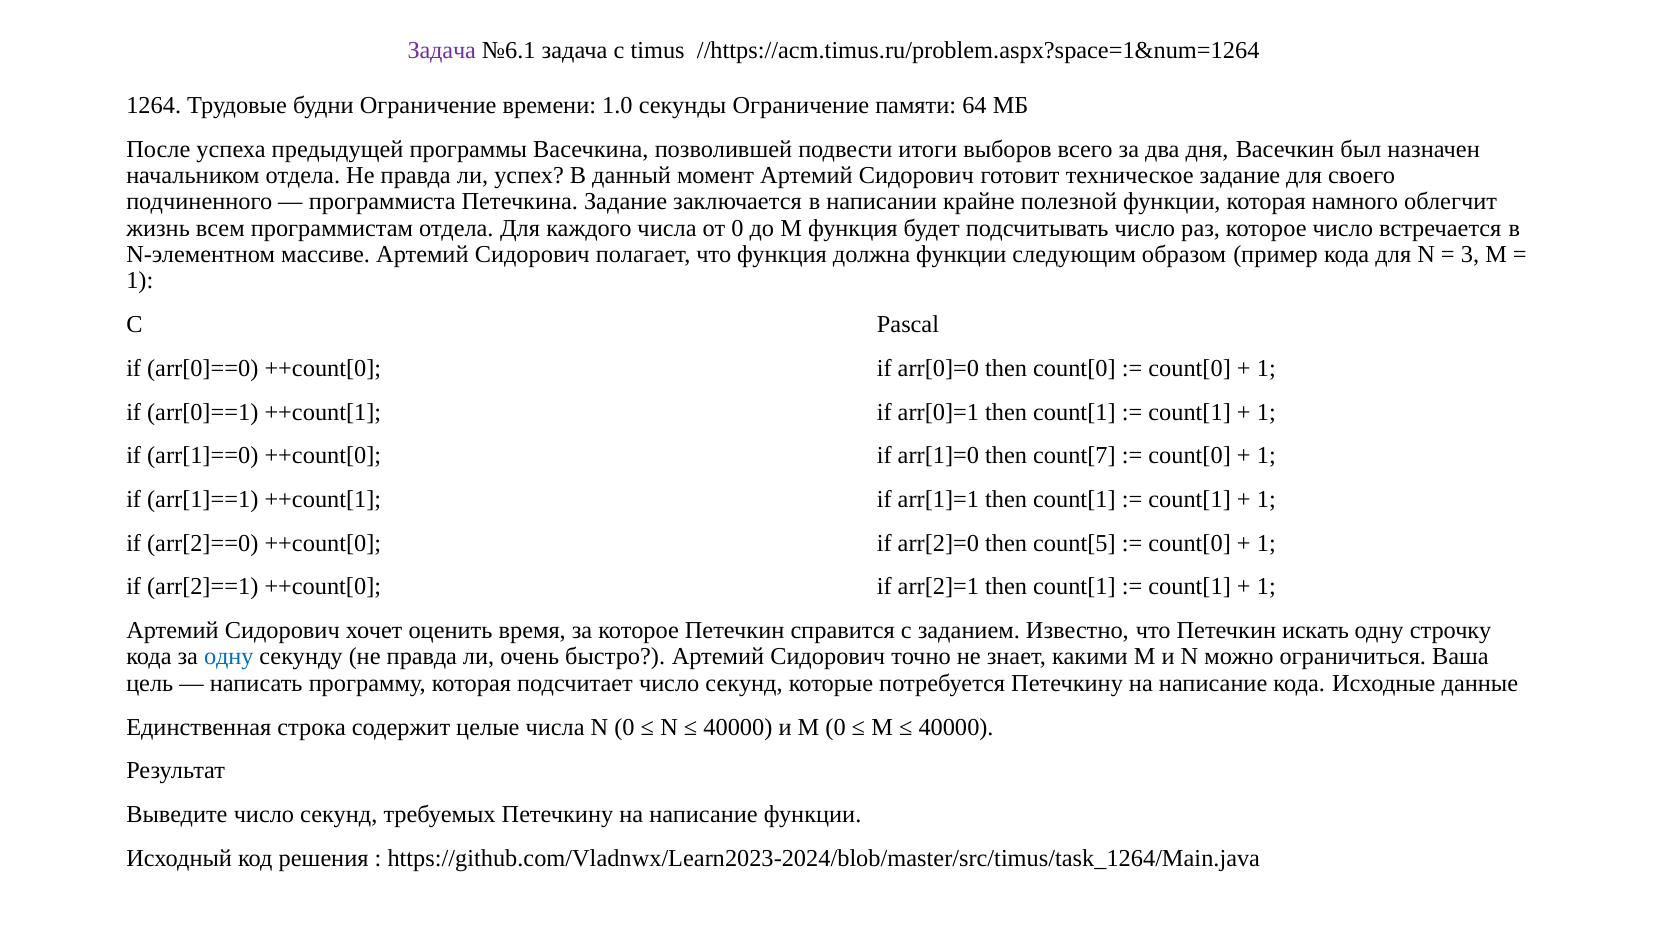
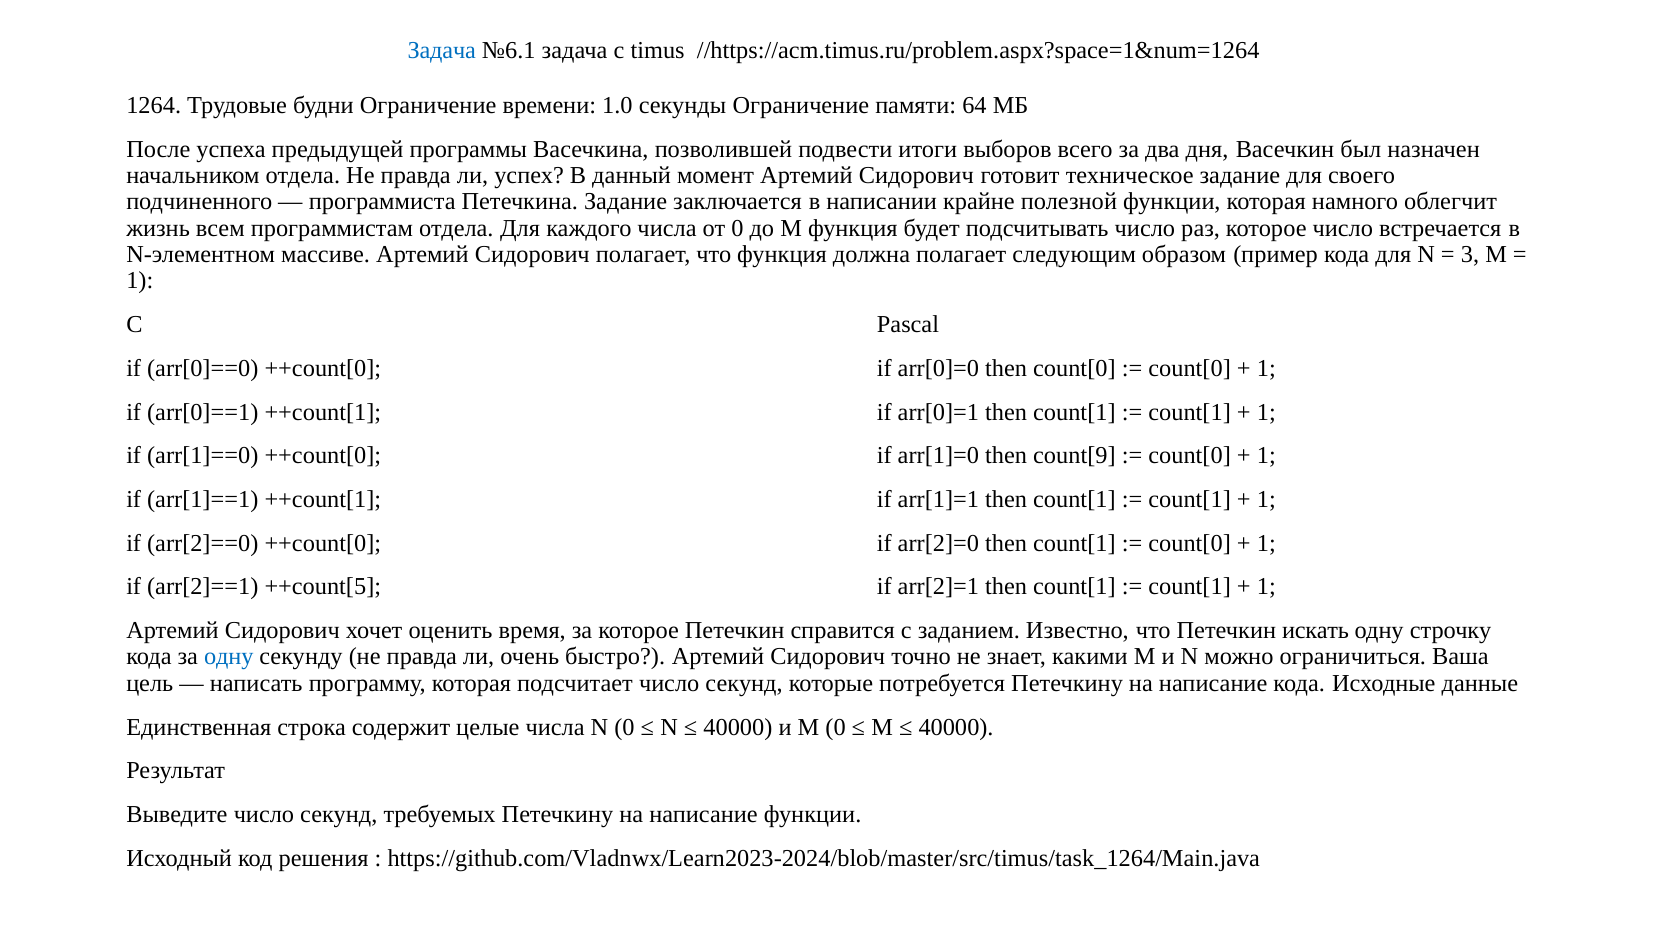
Задача colour: purple -> blue (442, 50)
должна функции: функции -> полагает (961, 255)
count[7: count[7 -> count[9 (1074, 456)
arr[2]=0 then count[5: count[5 -> count[1 (1074, 543)
arr[2]==1 ++count[0: ++count[0 -> ++count[5 (323, 587)
